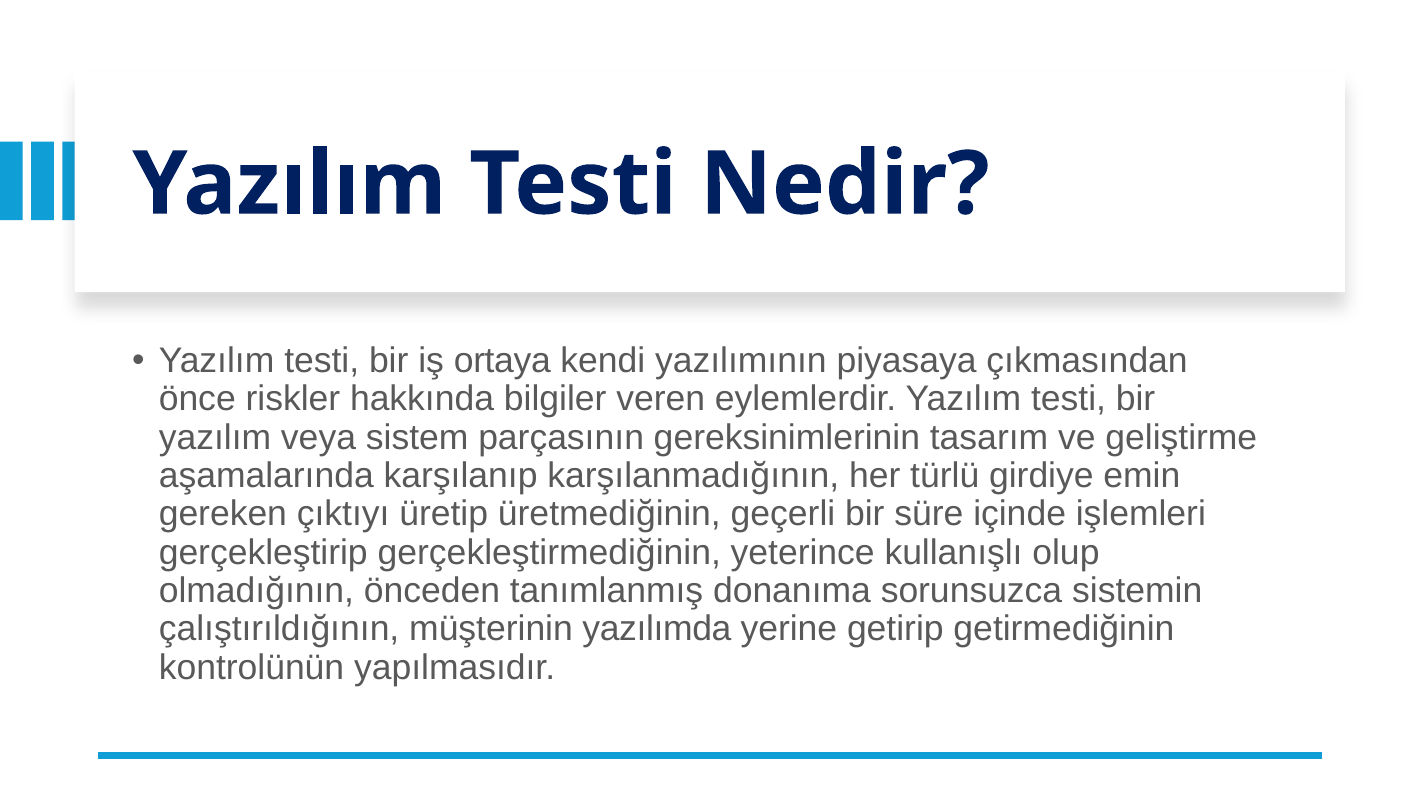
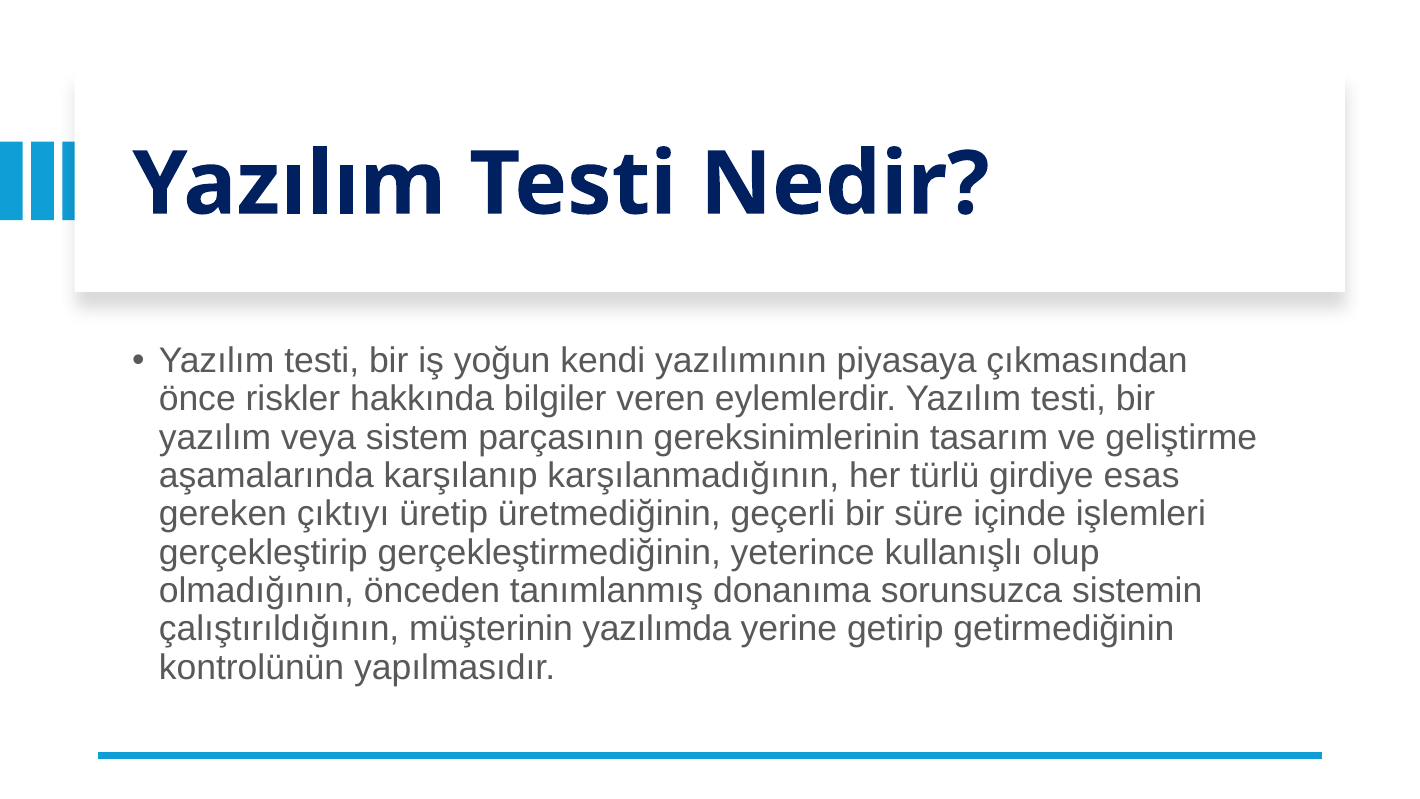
ortaya: ortaya -> yoğun (502, 361)
emin: emin -> esas (1142, 476)
